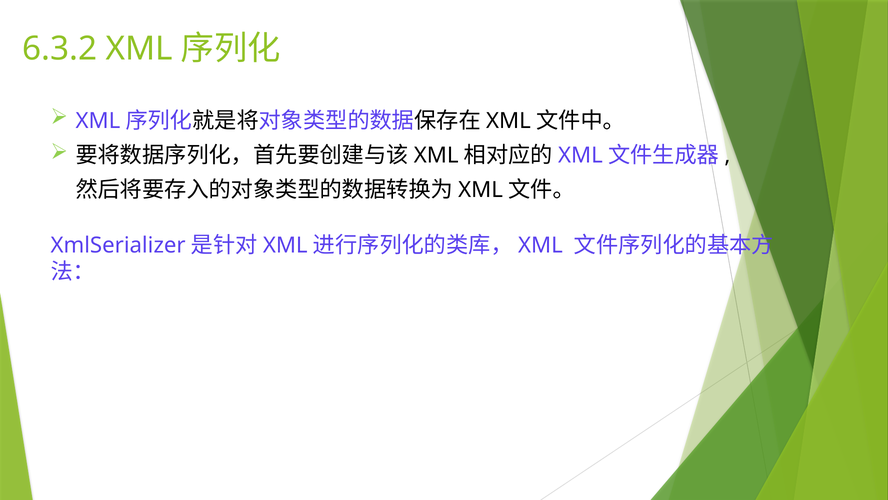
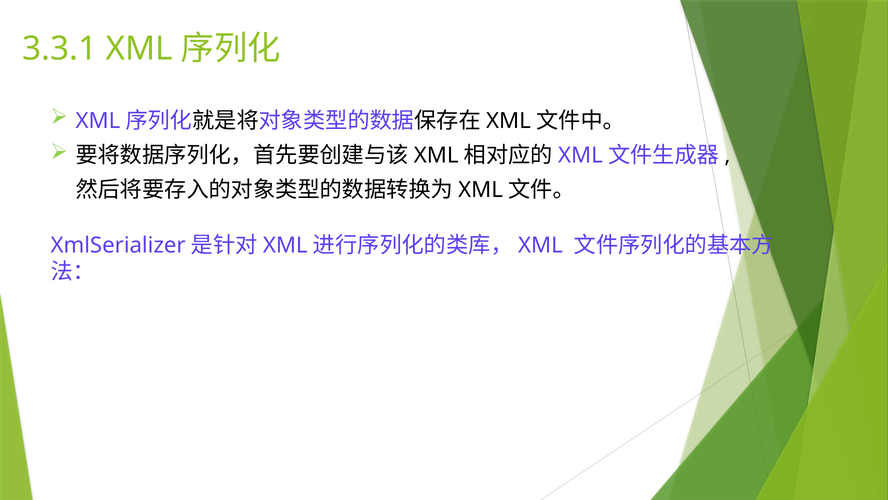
6.3.2: 6.3.2 -> 3.3.1 (60, 49)
